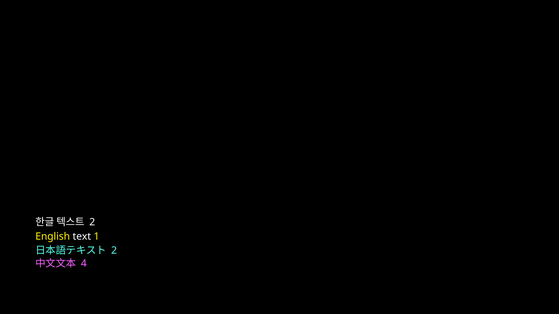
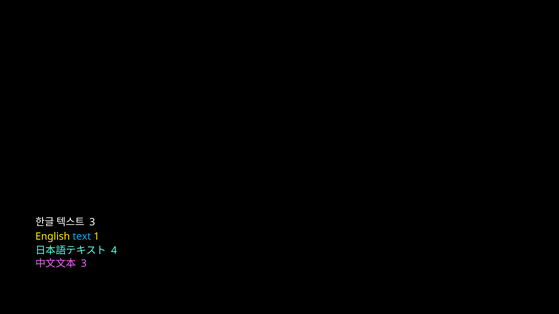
2: 2 -> 3 (92, 223)
text colour: white -> light blue (82, 237)
2: 2 -> 4 (114, 251)
4: 4 -> 3 (84, 264)
